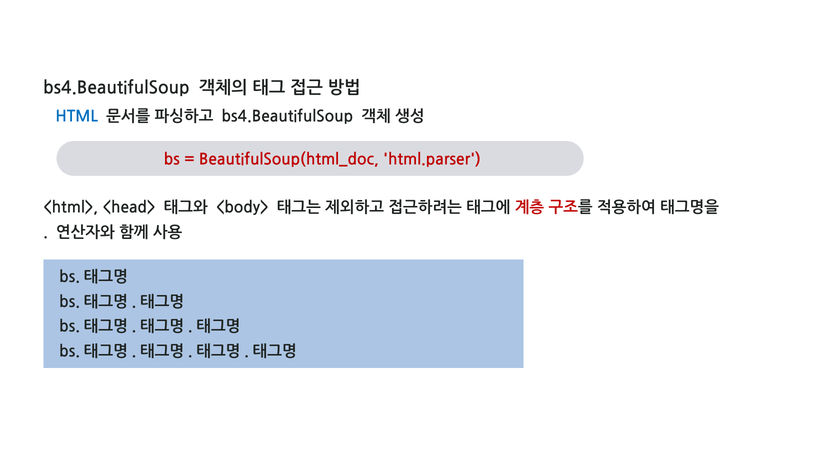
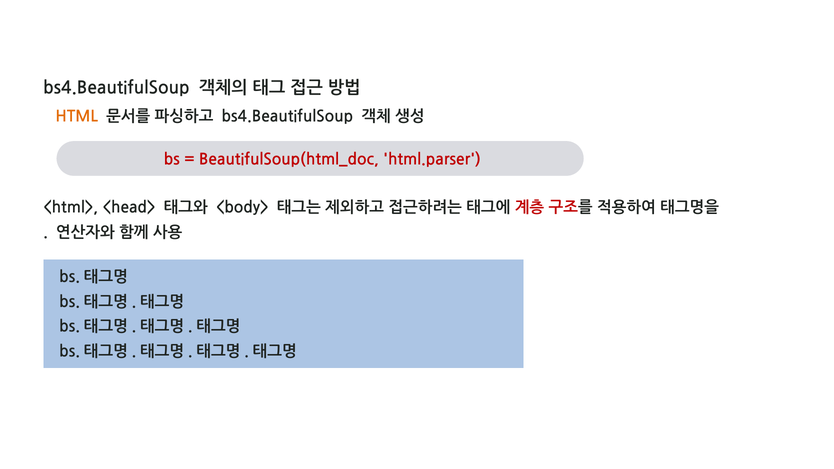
HTML colour: blue -> orange (77, 117)
